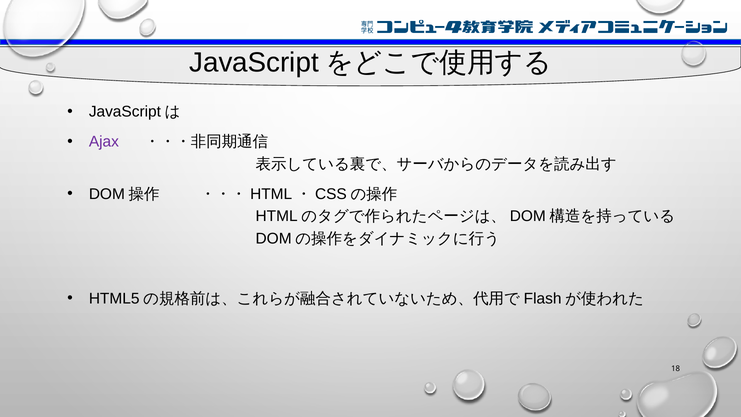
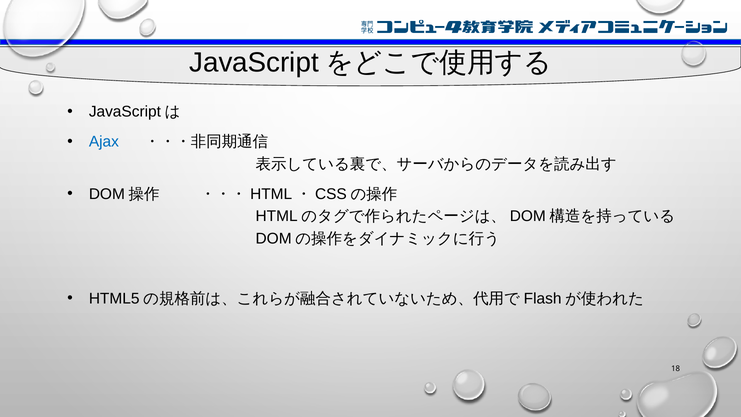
Ajax colour: purple -> blue (104, 142)
